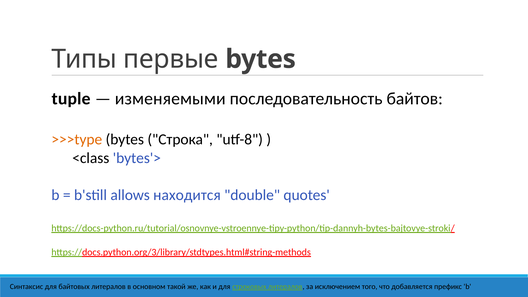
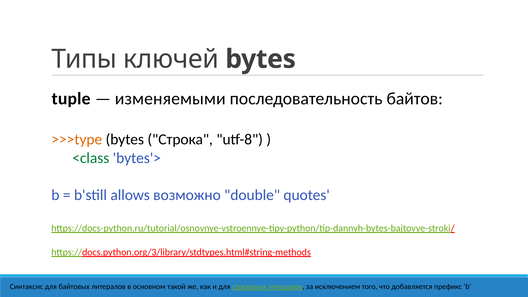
первые: первые -> ключей (171, 59)
<class colour: black -> green (91, 158)
находится: находится -> возможно (187, 195)
